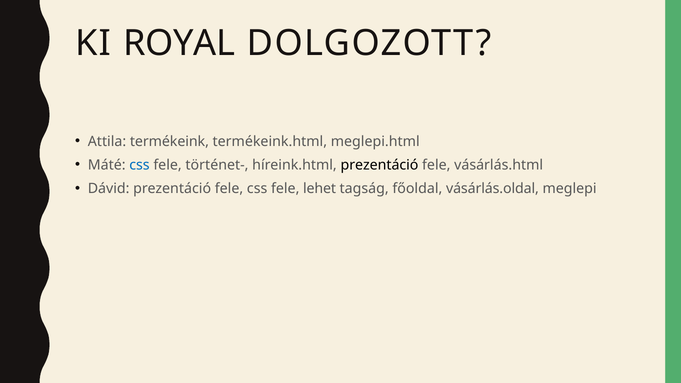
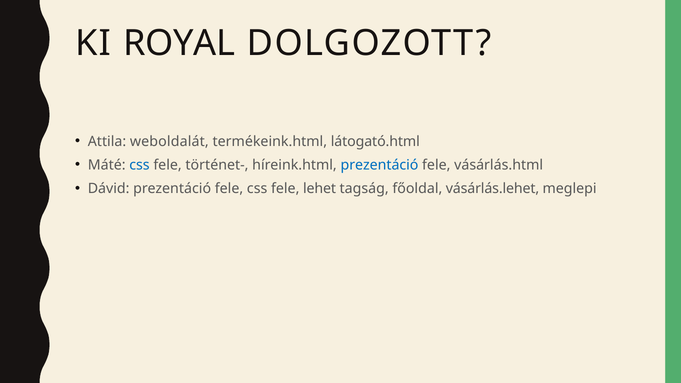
termékeink: termékeink -> weboldalát (169, 141)
meglepi.html: meglepi.html -> látogató.html (375, 141)
prezentáció colour: black -> blue (380, 165)
vásárlás.oldal: vásárlás.oldal -> vásárlás.lehet (492, 189)
